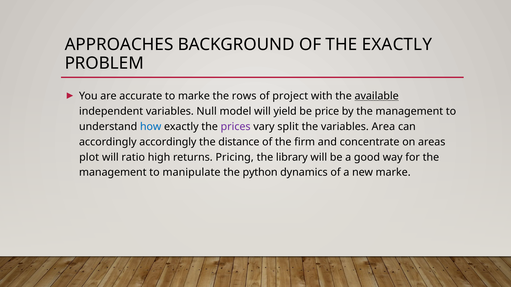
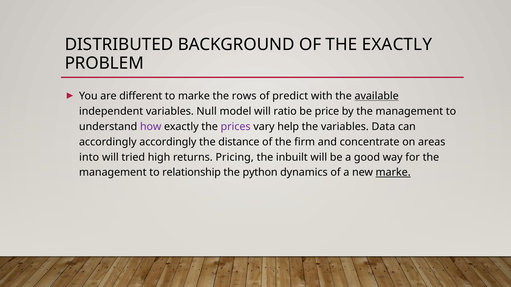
APPROACHES: APPROACHES -> DISTRIBUTED (119, 45)
accurate: accurate -> different (141, 96)
project: project -> predict (290, 96)
yield: yield -> ratio (285, 111)
how colour: blue -> purple (151, 127)
split: split -> help (288, 127)
Area: Area -> Data (383, 127)
plot: plot -> into (89, 157)
ratio: ratio -> tried (133, 157)
library: library -> inbuilt (292, 157)
manipulate: manipulate -> relationship (192, 173)
marke underline: none -> present (393, 173)
